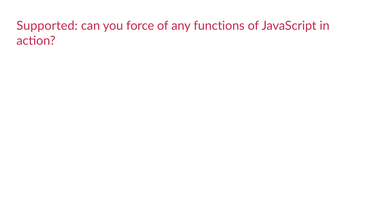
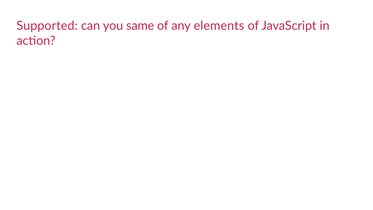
force: force -> same (140, 26)
functions: functions -> elements (219, 26)
